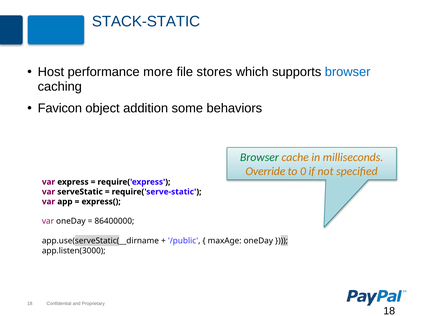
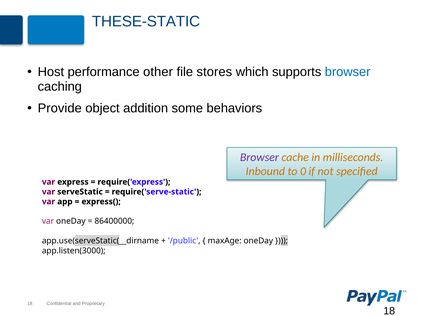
STACK-STATIC: STACK-STATIC -> THESE-STATIC (146, 22)
more: more -> other (158, 72)
Favicon: Favicon -> Provide (60, 108)
Browser colour: green -> purple (259, 157)
Override: Override -> Inbound (265, 171)
